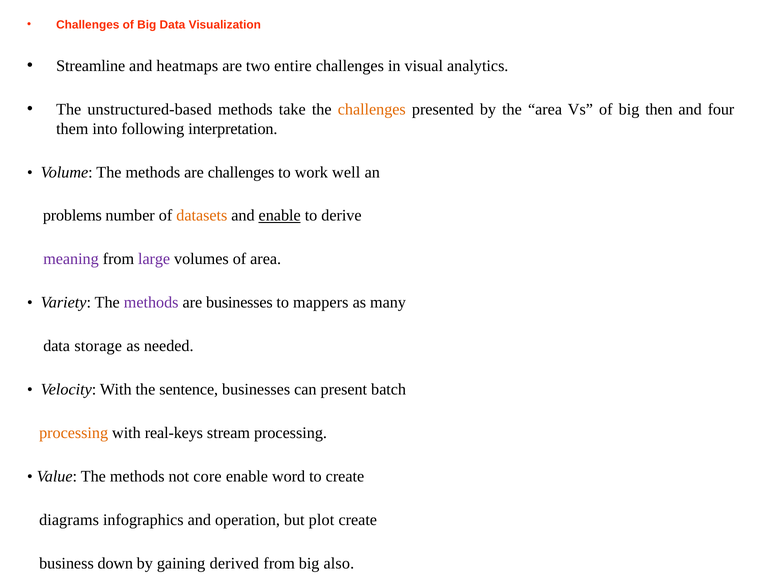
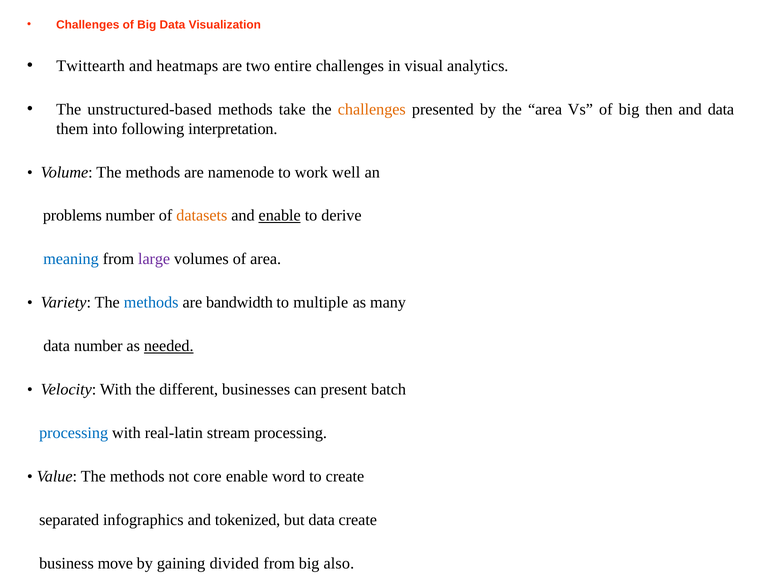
Streamline: Streamline -> Twittearth (91, 66)
and four: four -> data (721, 109)
are challenges: challenges -> namenode (241, 172)
meaning colour: purple -> blue (71, 259)
methods colour: purple -> blue (151, 303)
are businesses: businesses -> bandwidth (239, 303)
mappers: mappers -> multiple (321, 303)
data storage: storage -> number (98, 346)
needed underline: none -> present (169, 346)
sentence: sentence -> different (189, 390)
processing colour: orange -> blue (74, 433)
real-keys: real-keys -> real-latin (174, 433)
diagrams: diagrams -> separated (69, 520)
operation: operation -> tokenized (248, 520)
but plot: plot -> data (322, 520)
down: down -> move (115, 564)
derived: derived -> divided (234, 564)
